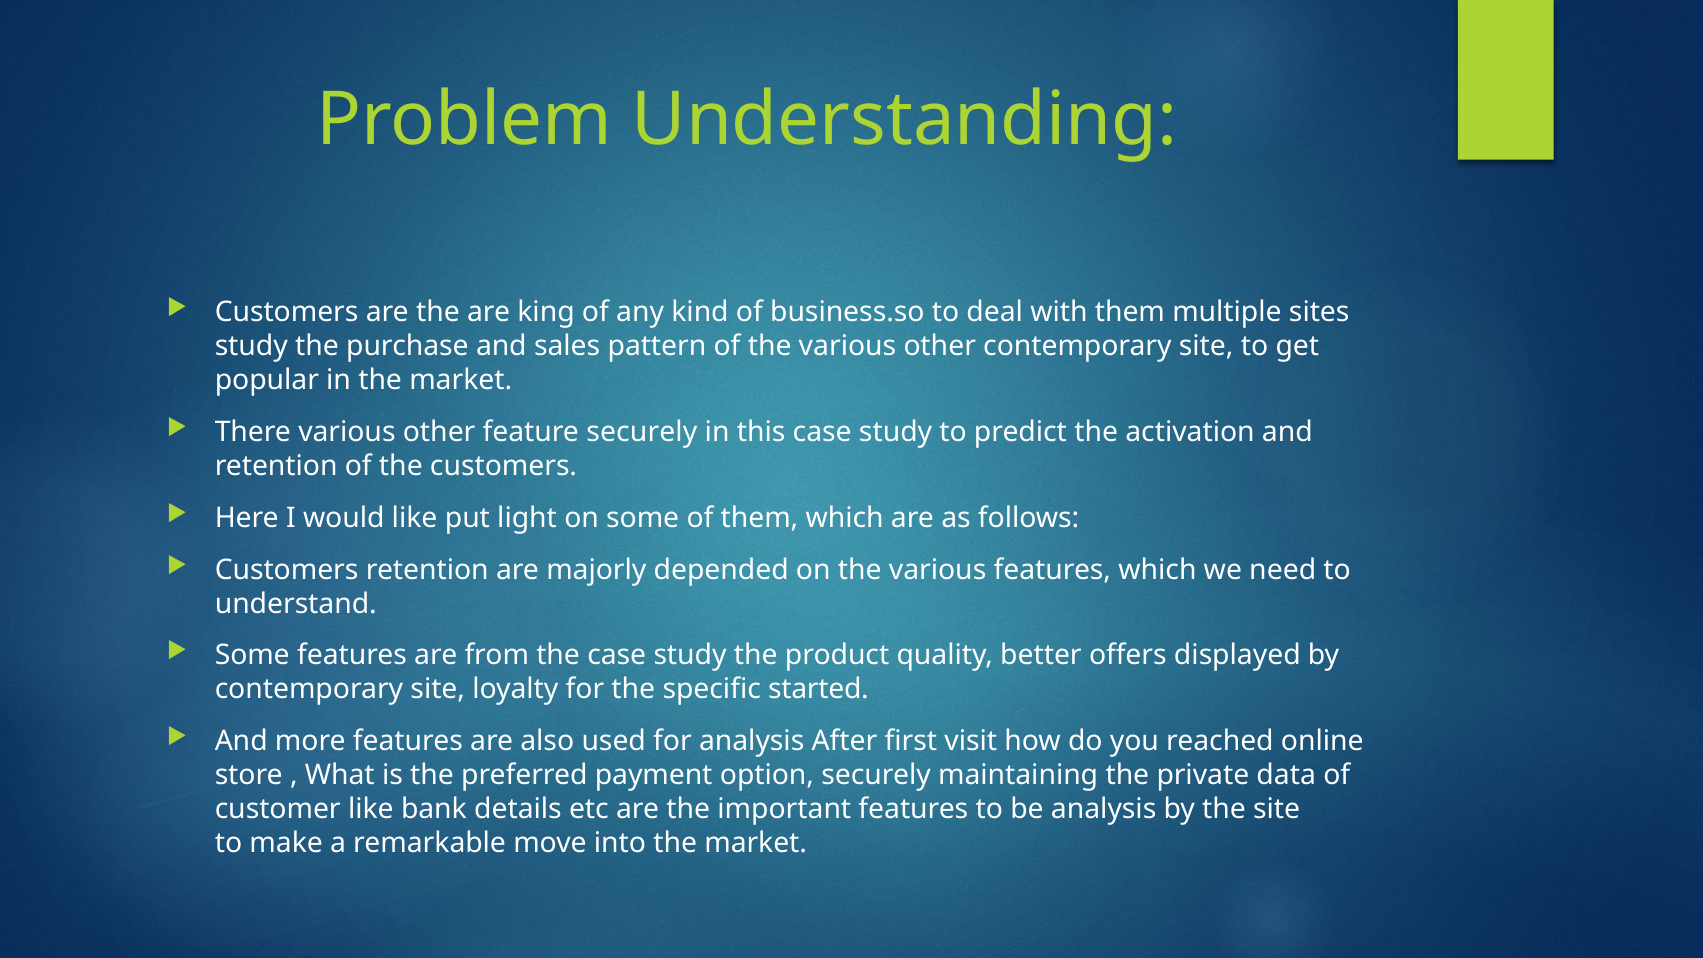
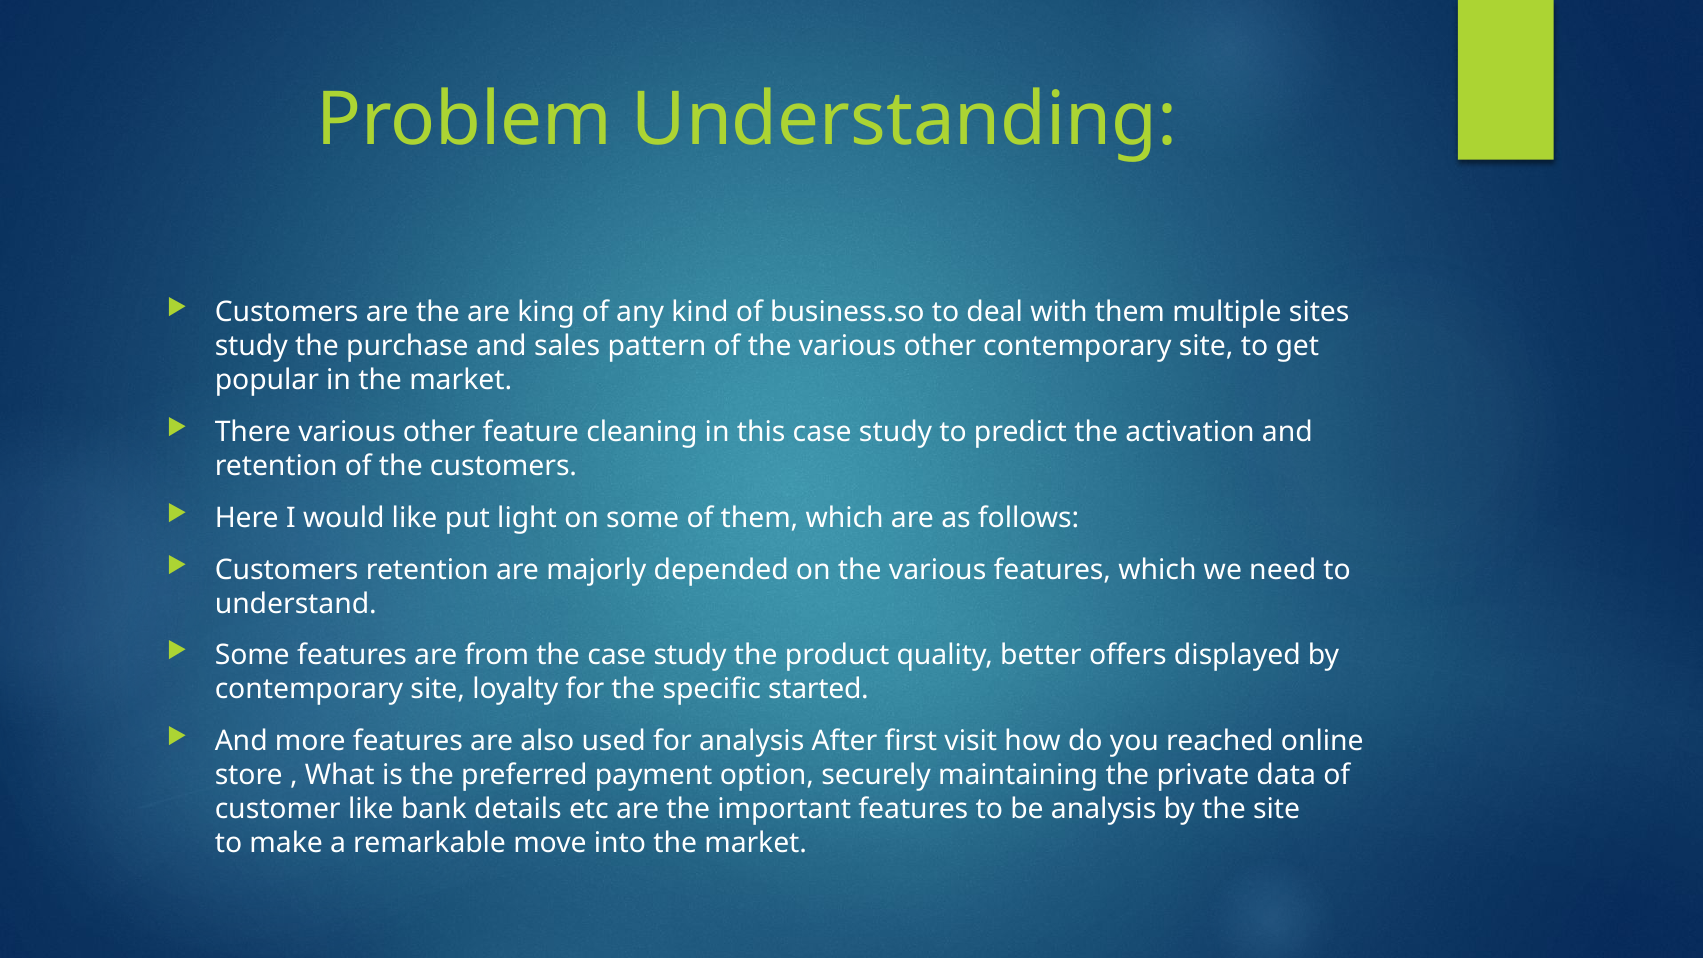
feature securely: securely -> cleaning (642, 432)
